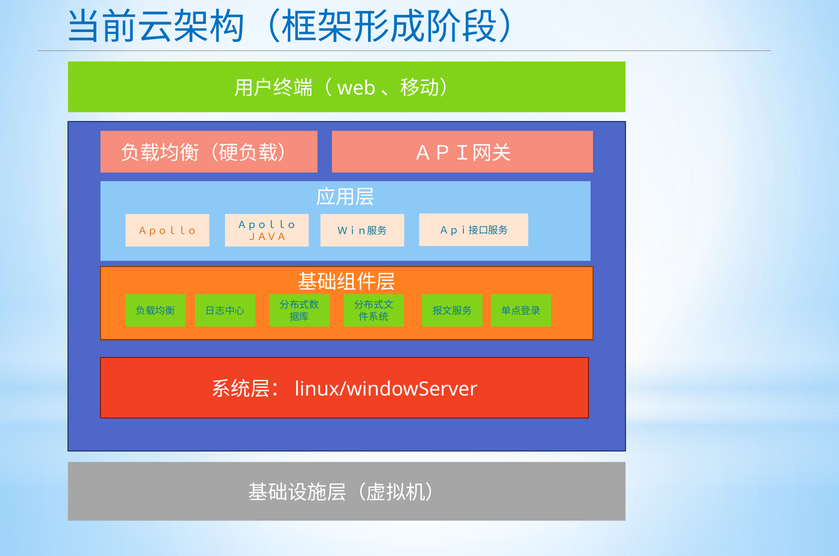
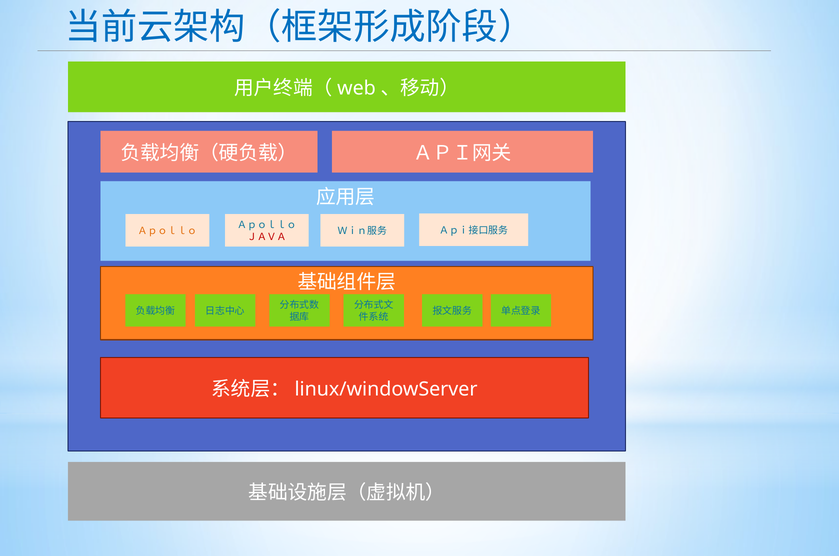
ＪＡＶＡ colour: orange -> red (267, 237)
